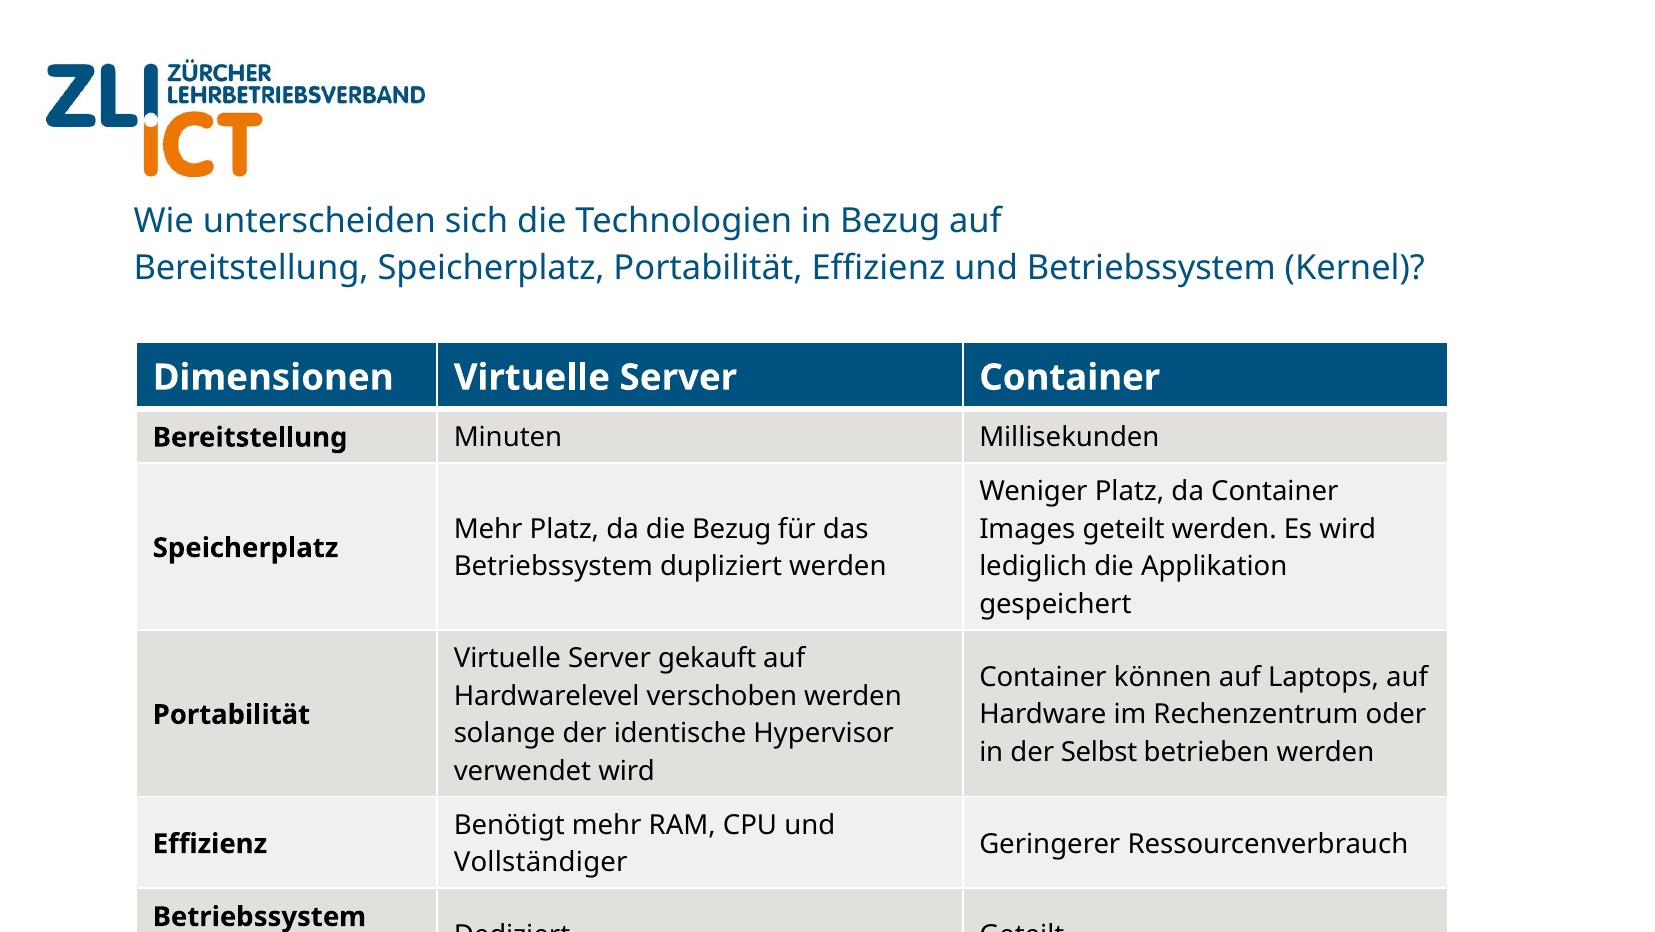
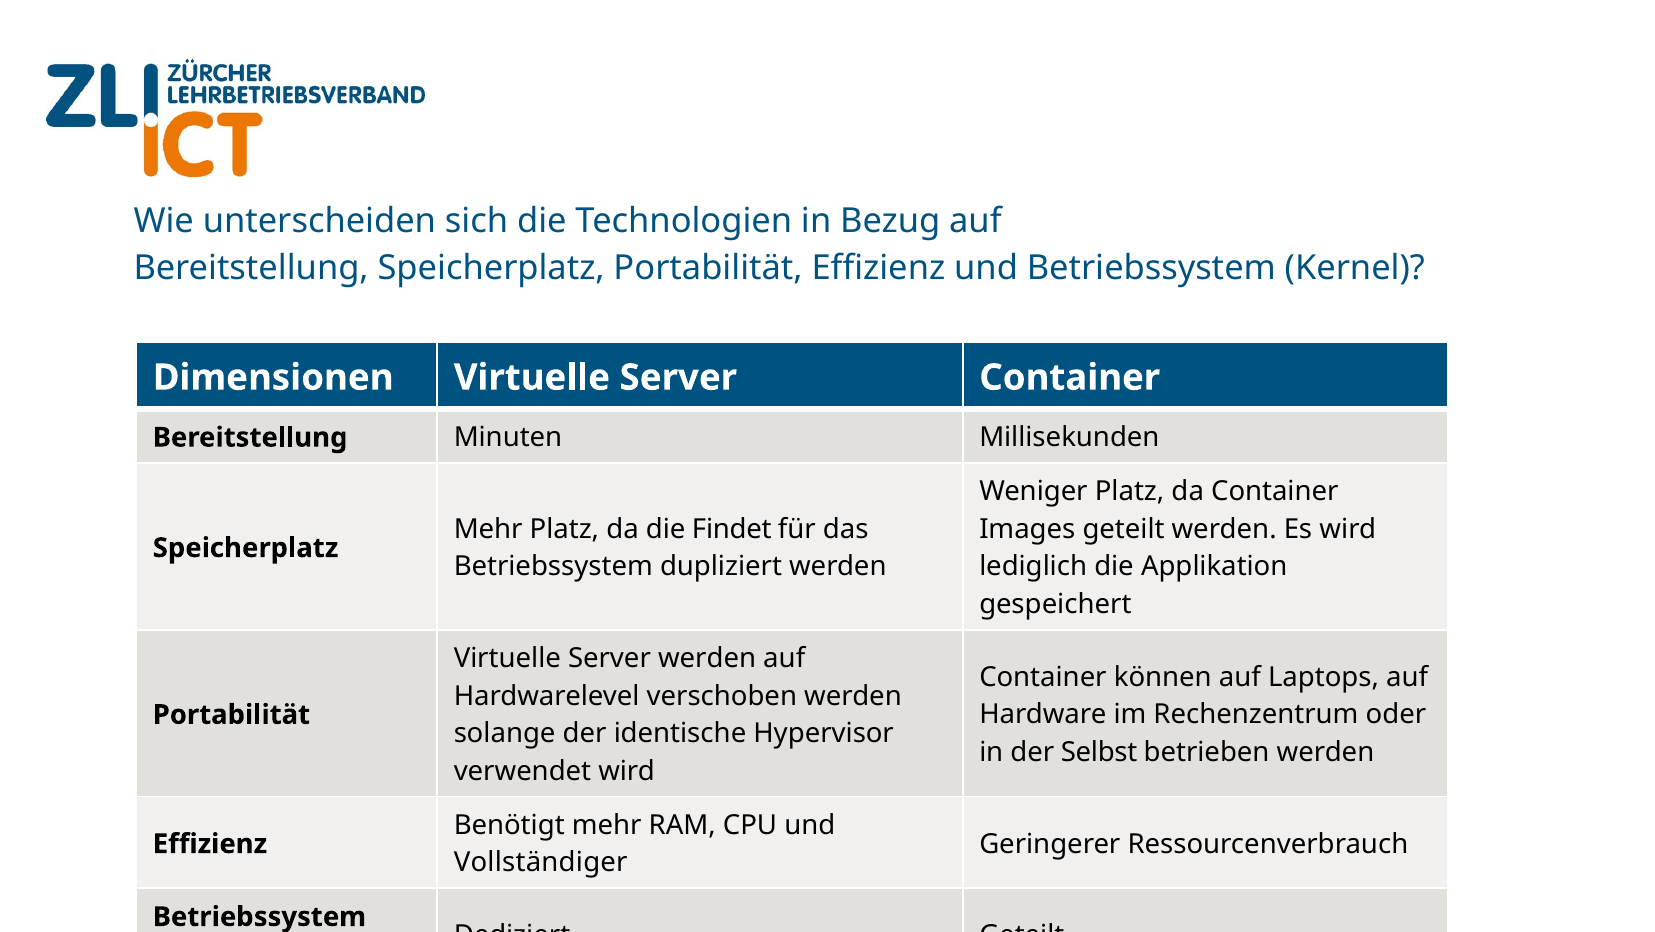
die Bezug: Bezug -> Findet (732, 529)
Server gekauft: gekauft -> werden (707, 658)
